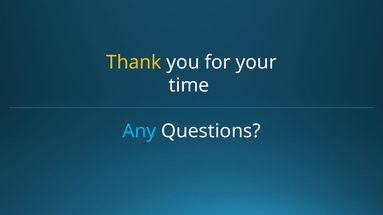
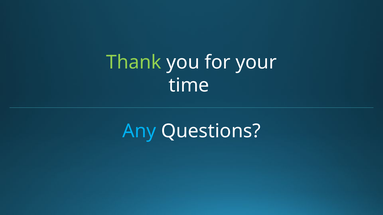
Thank colour: yellow -> light green (134, 62)
